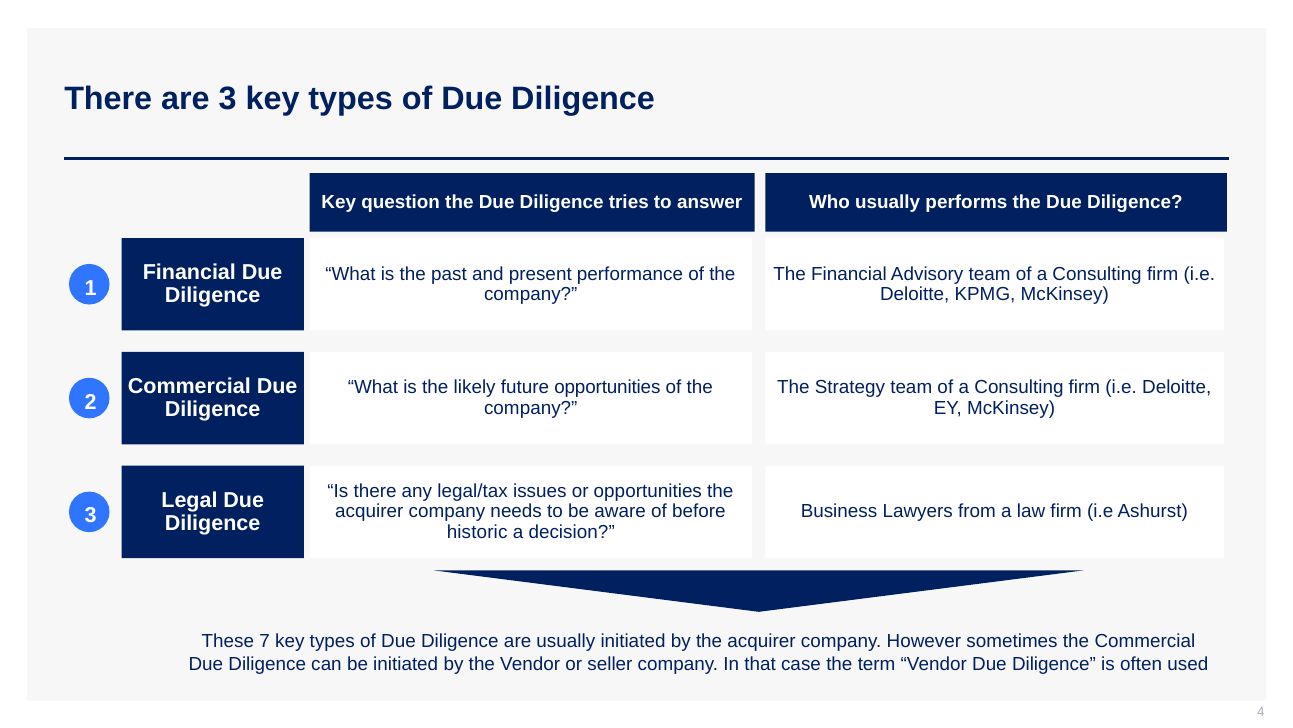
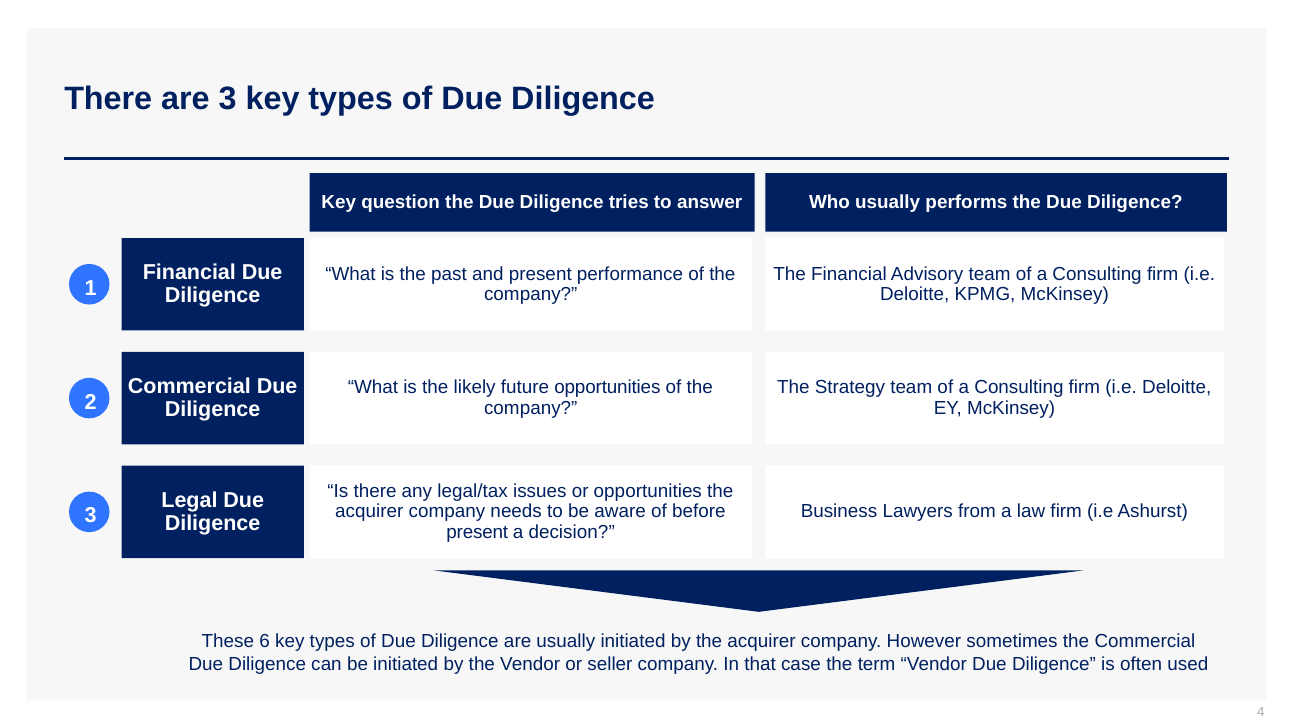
historic: historic -> present (477, 532)
7: 7 -> 6 (265, 641)
